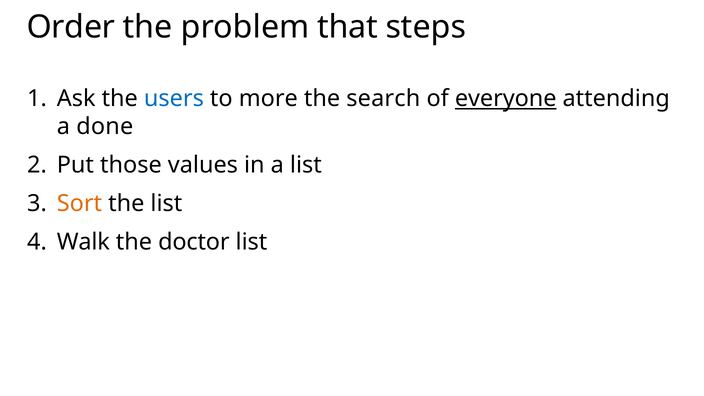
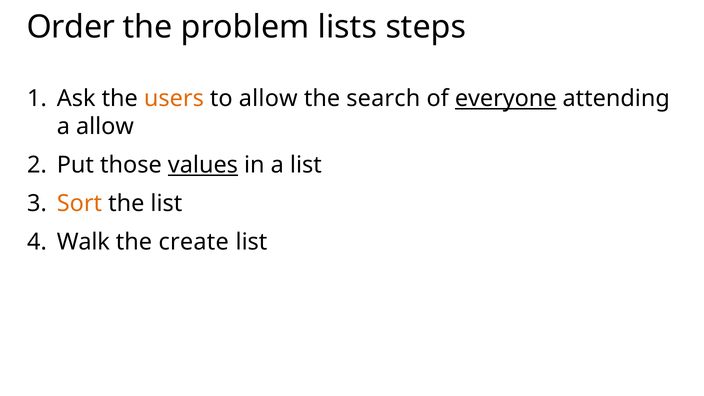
that: that -> lists (347, 27)
users colour: blue -> orange (174, 98)
to more: more -> allow (268, 98)
a done: done -> allow (105, 127)
values underline: none -> present (203, 165)
doctor: doctor -> create (194, 242)
